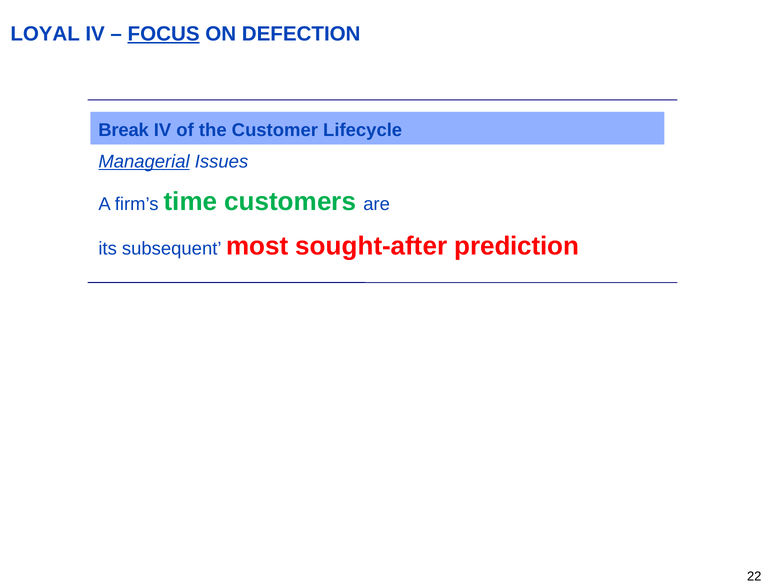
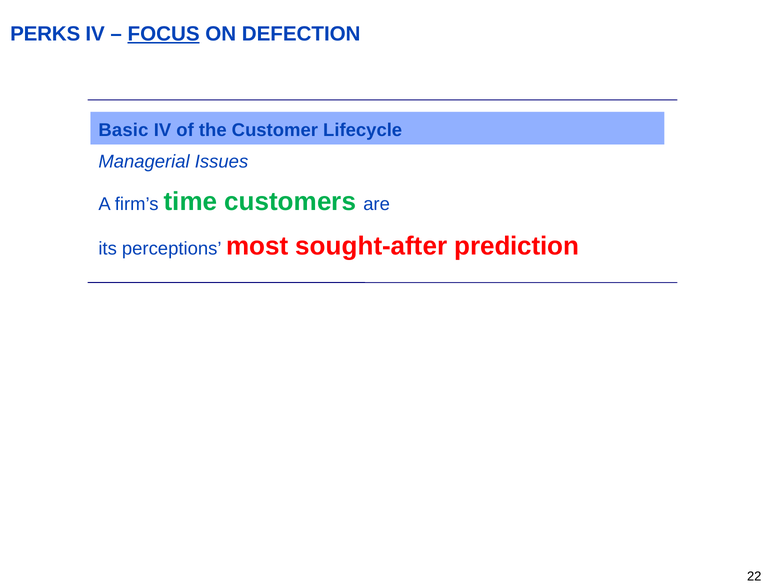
LOYAL: LOYAL -> PERKS (45, 34)
Break: Break -> Basic (123, 130)
Managerial underline: present -> none (144, 161)
subsequent: subsequent -> perceptions (172, 248)
